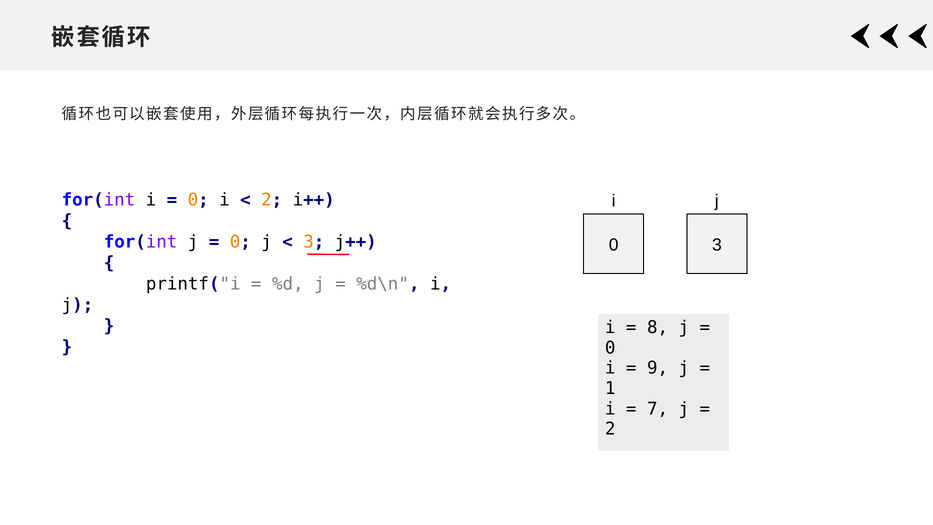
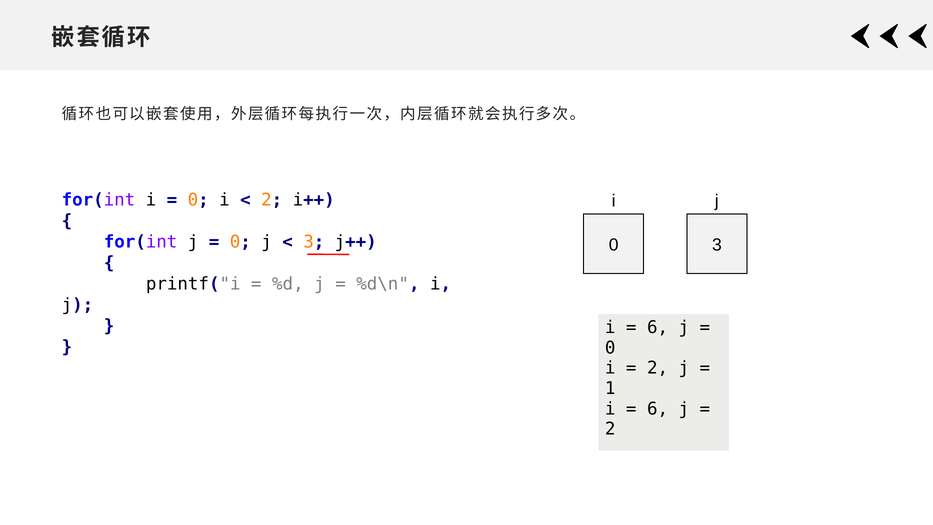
8: 8 -> 6 (658, 327)
9: 9 -> 2 (658, 368)
7: 7 -> 6 (658, 409)
